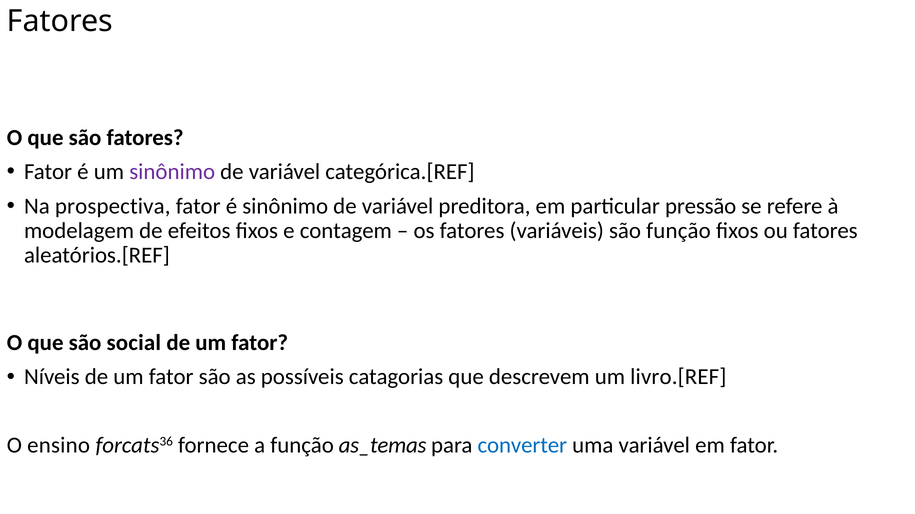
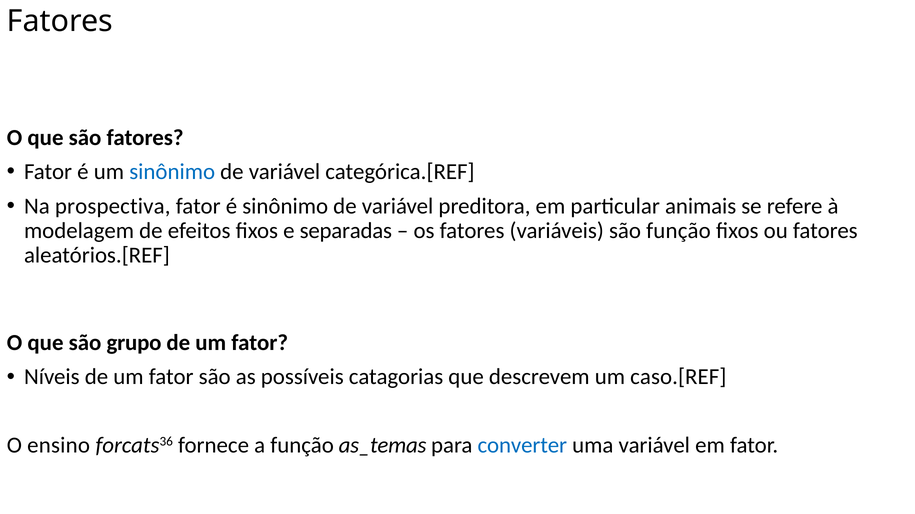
sinônimo colour: purple -> blue (172, 172)
pressão: pressão -> animais (701, 206)
contagem: contagem -> separadas (346, 231)
social: social -> grupo (134, 343)
livro.[REF: livro.[REF -> caso.[REF (678, 377)
